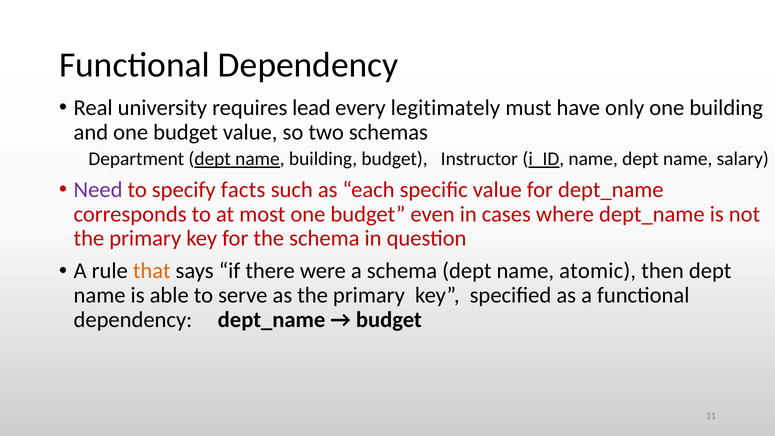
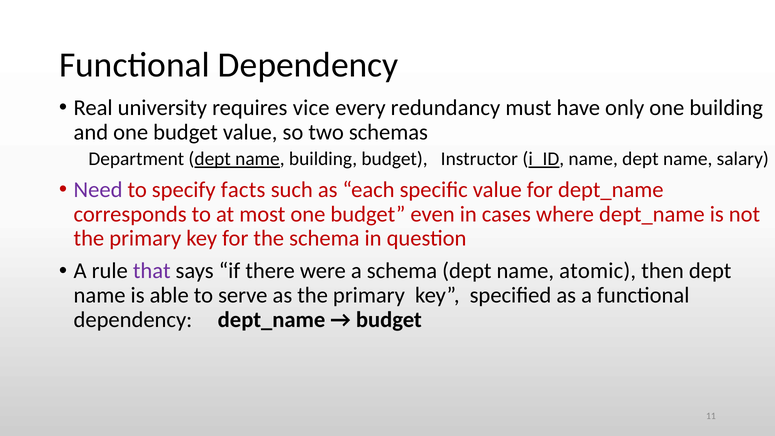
lead: lead -> vice (311, 108)
legitimately: legitimately -> redundancy (446, 108)
that colour: orange -> purple (152, 271)
